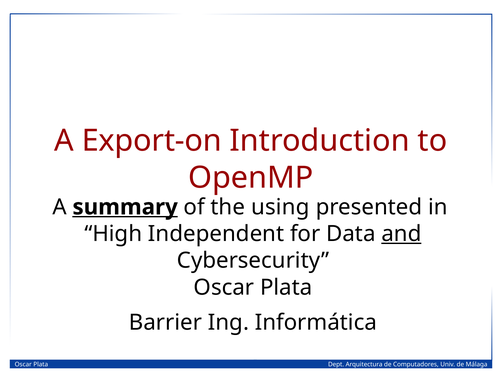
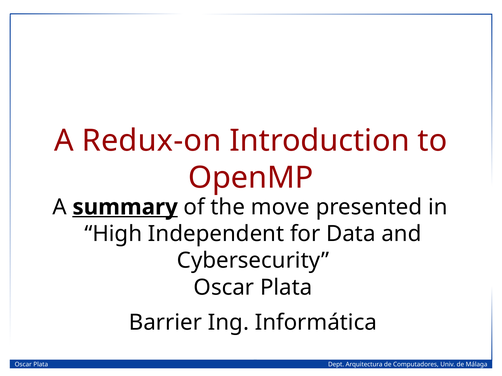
Export-on: Export-on -> Redux-on (152, 141)
using: using -> move (280, 207)
and underline: present -> none (401, 234)
